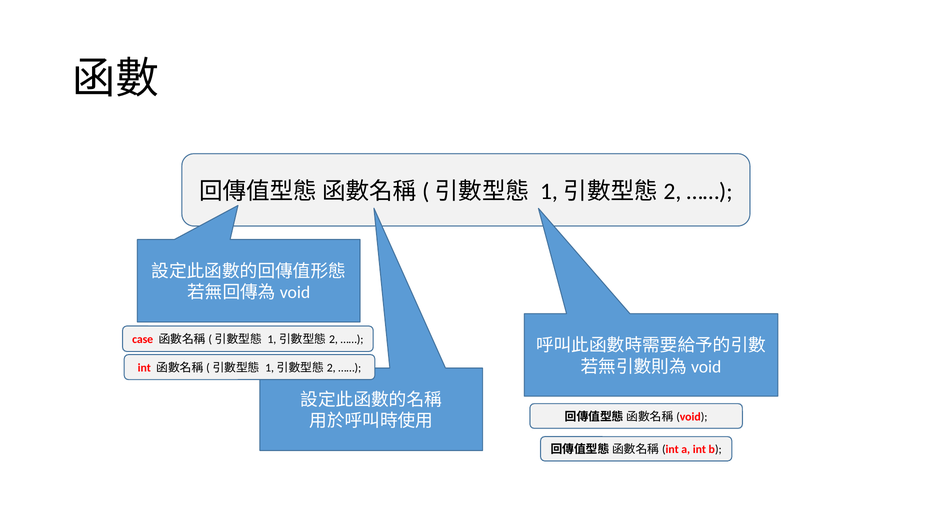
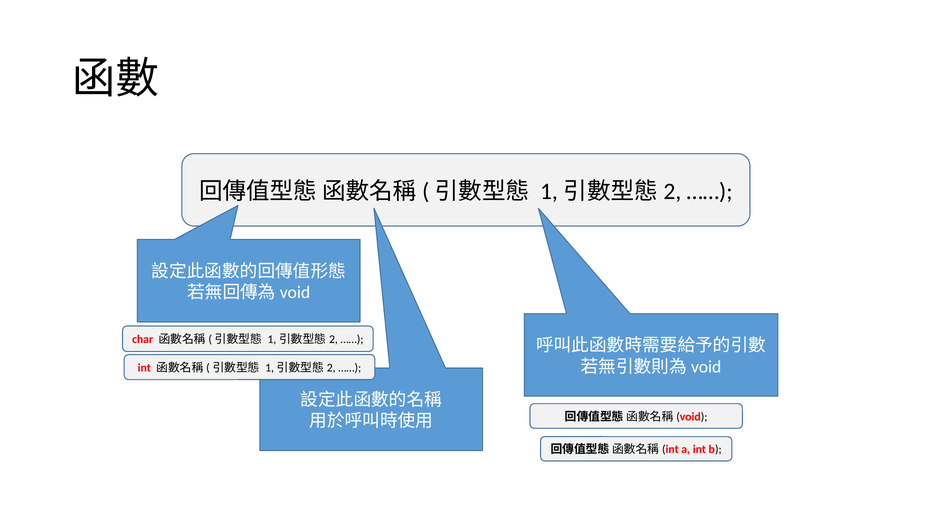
case: case -> char (143, 340)
